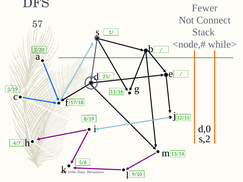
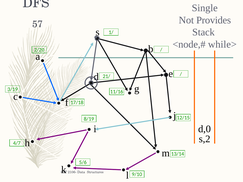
Fewer: Fewer -> Single (205, 8)
Connect: Connect -> Provides (214, 20)
